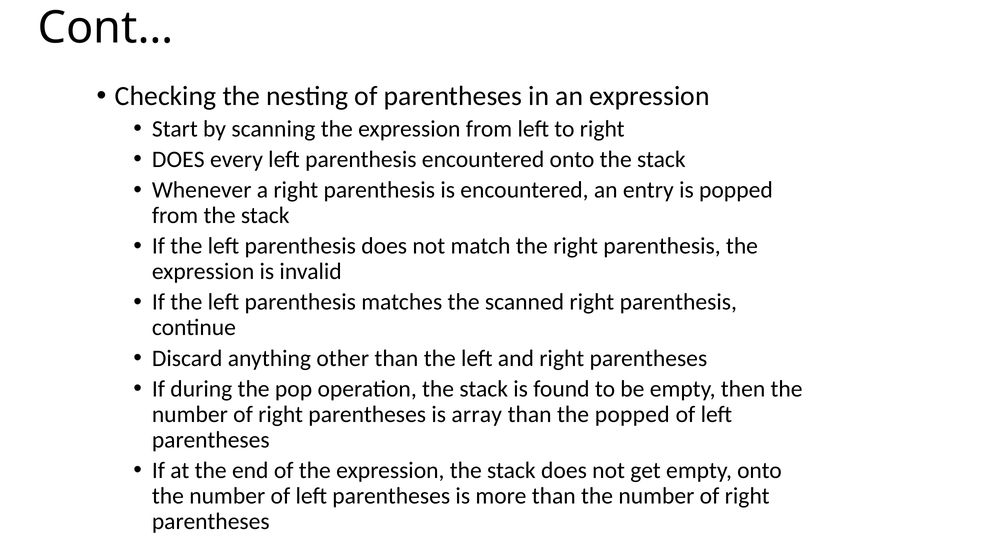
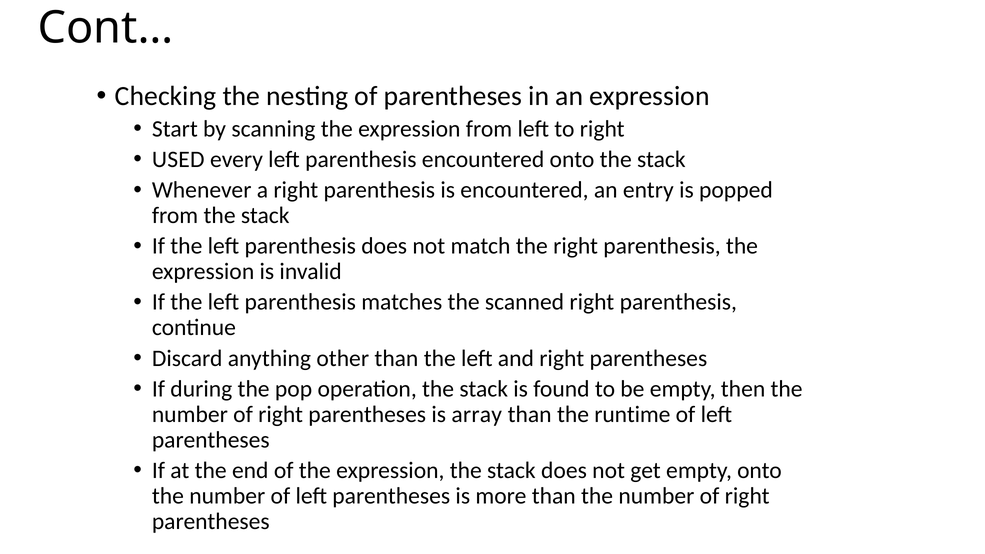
DOES: DOES -> USED (178, 159)
the popped: popped -> runtime (632, 414)
